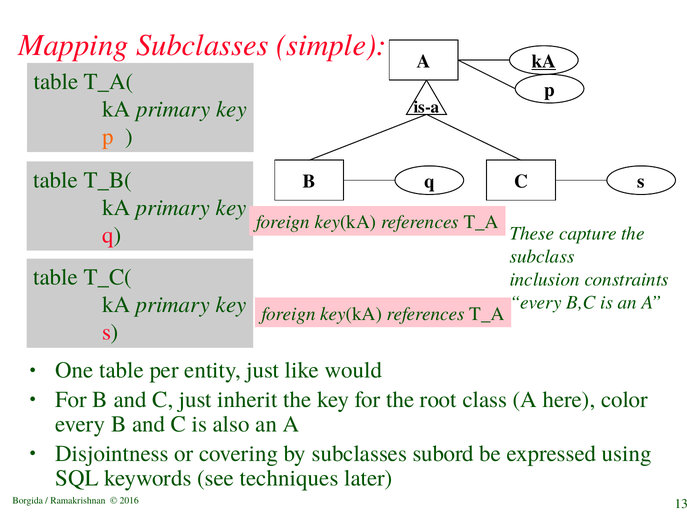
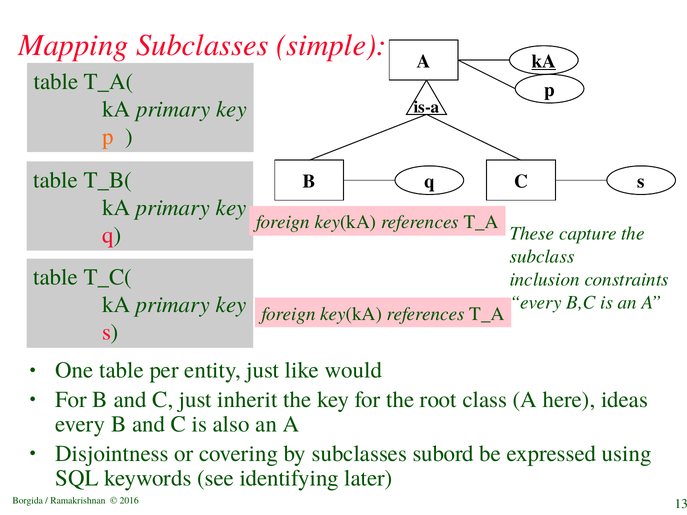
color: color -> ideas (625, 400)
techniques: techniques -> identifying (289, 479)
